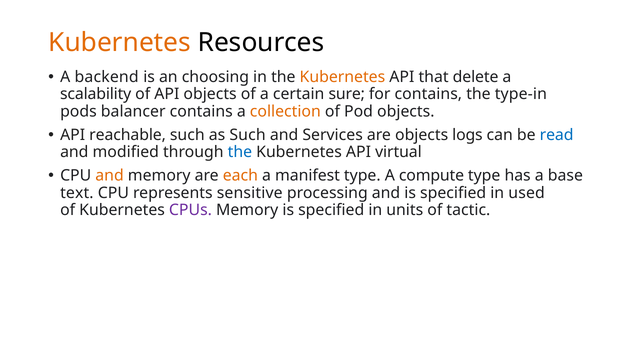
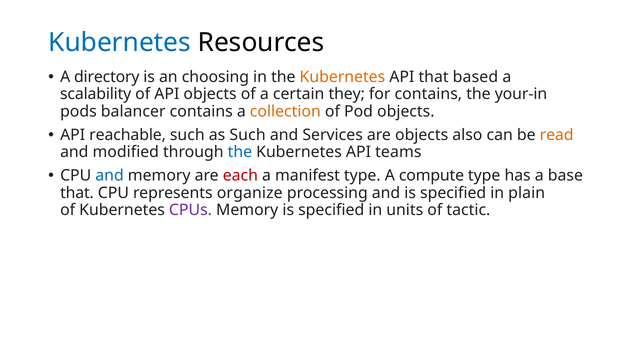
Kubernetes colour: orange -> blue (120, 42)
backend: backend -> directory (107, 77)
delete: delete -> based (475, 77)
sure: sure -> they (347, 94)
type-in: type-in -> your-in (521, 94)
logs: logs -> also (467, 135)
read colour: blue -> orange (557, 135)
virtual: virtual -> teams (398, 152)
and colour: orange -> blue (110, 176)
each colour: orange -> red (240, 176)
text: text -> that (77, 193)
sensitive: sensitive -> organize (250, 193)
used: used -> plain (527, 193)
